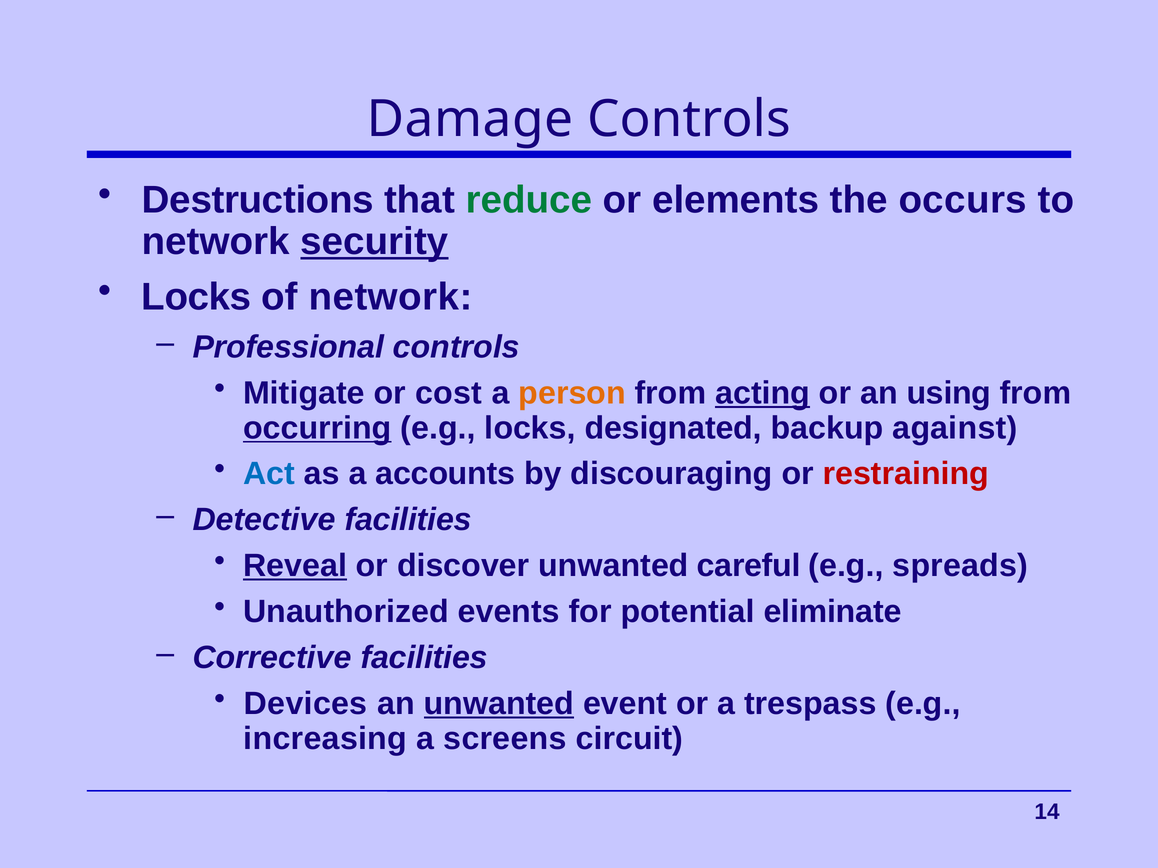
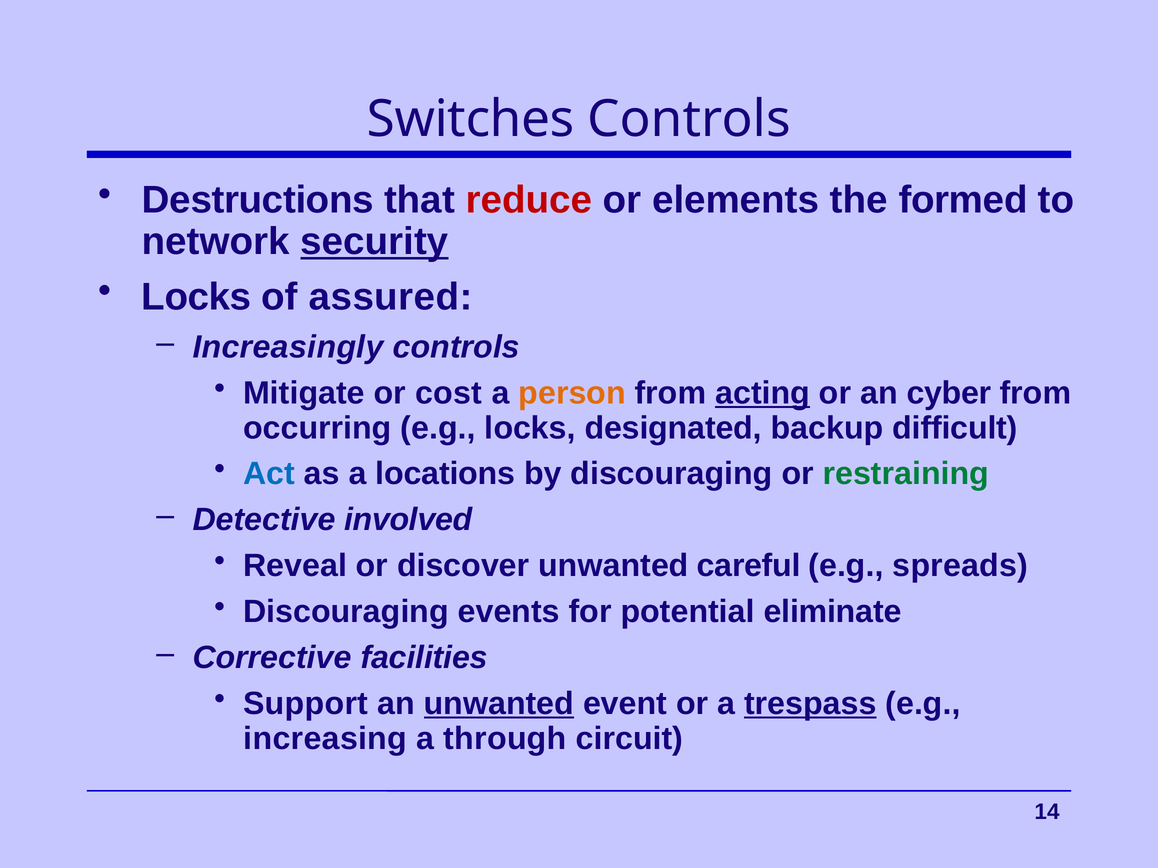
Damage: Damage -> Switches (471, 119)
reduce colour: green -> red (529, 200)
occurs: occurs -> formed (963, 200)
of network: network -> assured (391, 297)
Professional: Professional -> Increasingly (288, 347)
using: using -> cyber (949, 393)
occurring underline: present -> none (317, 428)
against: against -> difficult (955, 428)
accounts: accounts -> locations (445, 474)
restraining colour: red -> green (906, 474)
Detective facilities: facilities -> involved (408, 520)
Reveal underline: present -> none (295, 566)
Unauthorized: Unauthorized -> Discouraging (346, 612)
Devices: Devices -> Support (306, 704)
trespass underline: none -> present (810, 704)
screens: screens -> through (505, 739)
